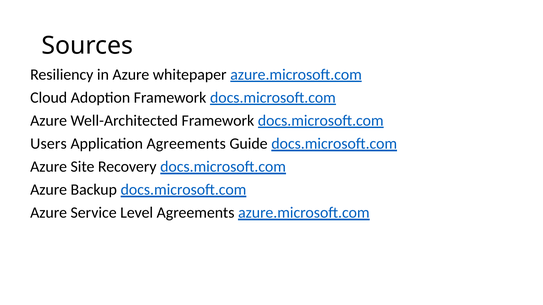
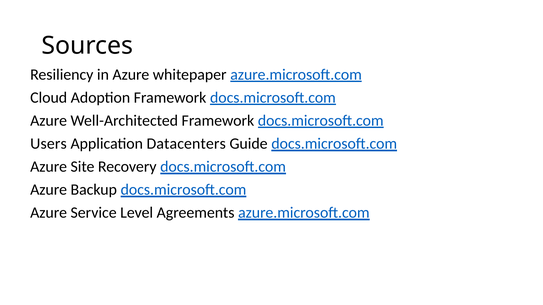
Application Agreements: Agreements -> Datacenters (186, 144)
